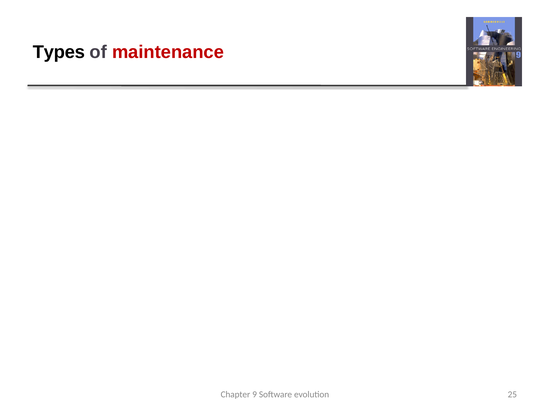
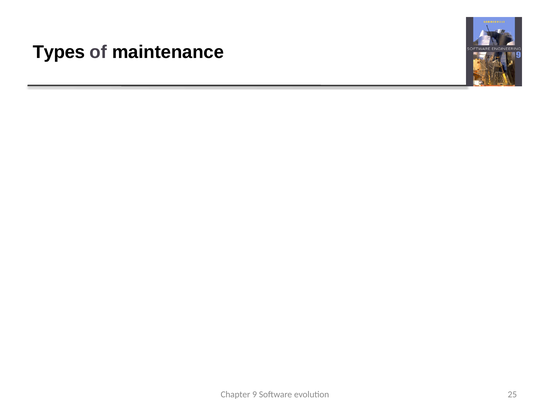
maintenance colour: red -> black (168, 52)
